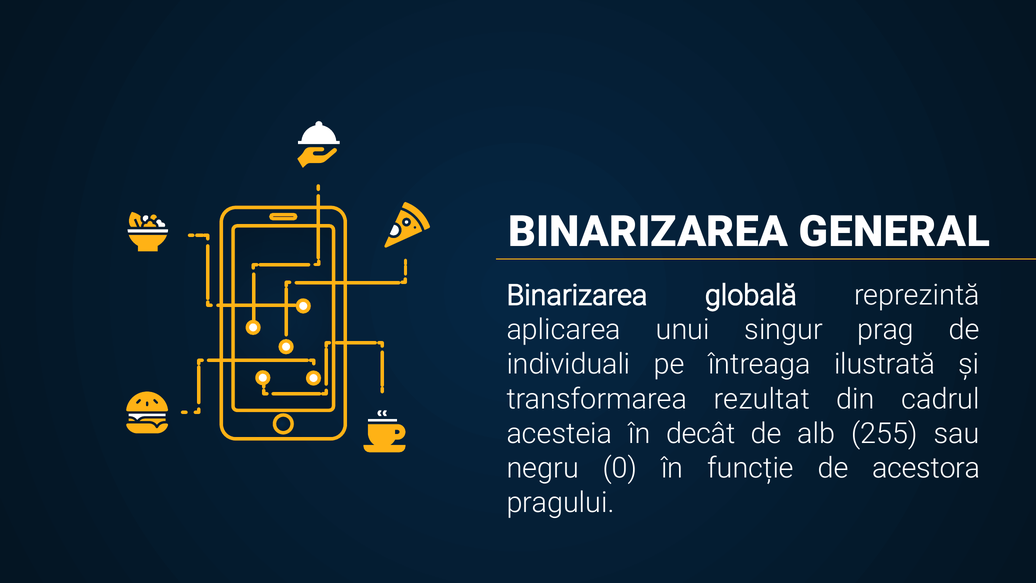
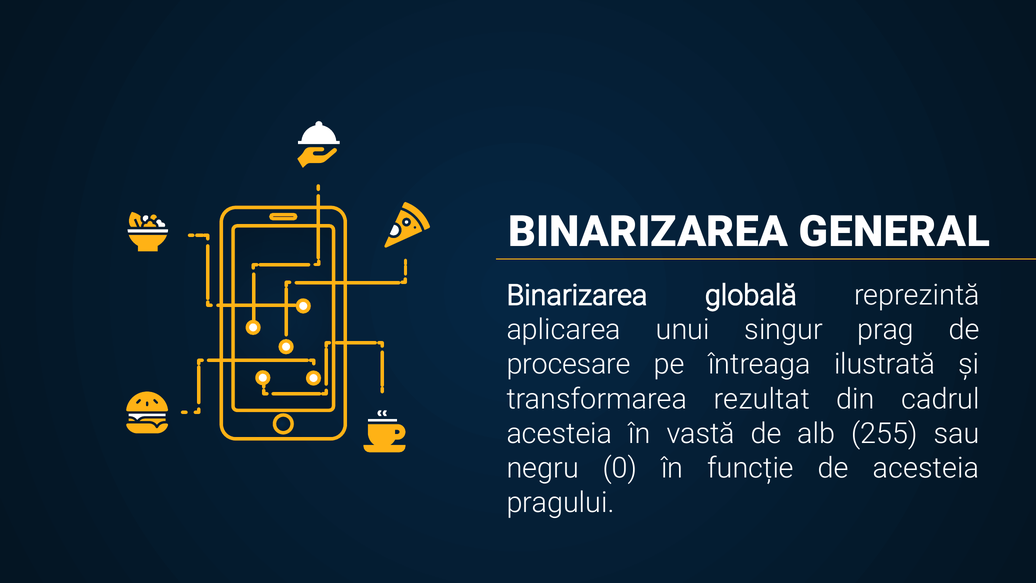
individuali: individuali -> procesare (569, 364)
decât: decât -> vastă (701, 433)
de acestora: acestora -> acesteia (926, 468)
